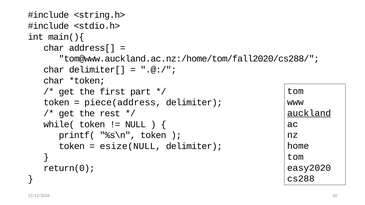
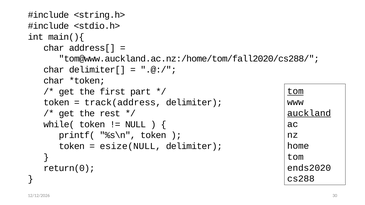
tom underline: none -> present (295, 91)
piece(address: piece(address -> track(address (123, 103)
easy2020: easy2020 -> ends2020 (309, 168)
